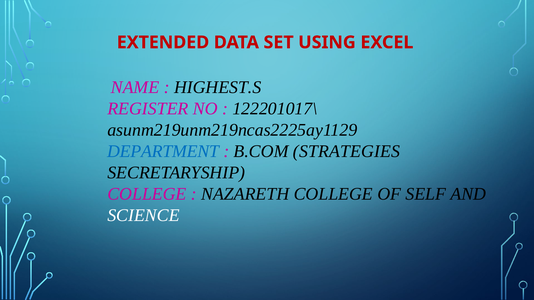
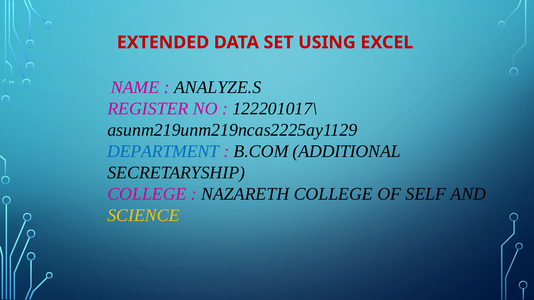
HIGHEST.S: HIGHEST.S -> ANALYZE.S (218, 87)
STRATEGIES: STRATEGIES -> ADDITIONAL (347, 151)
SCIENCE colour: white -> yellow (143, 216)
